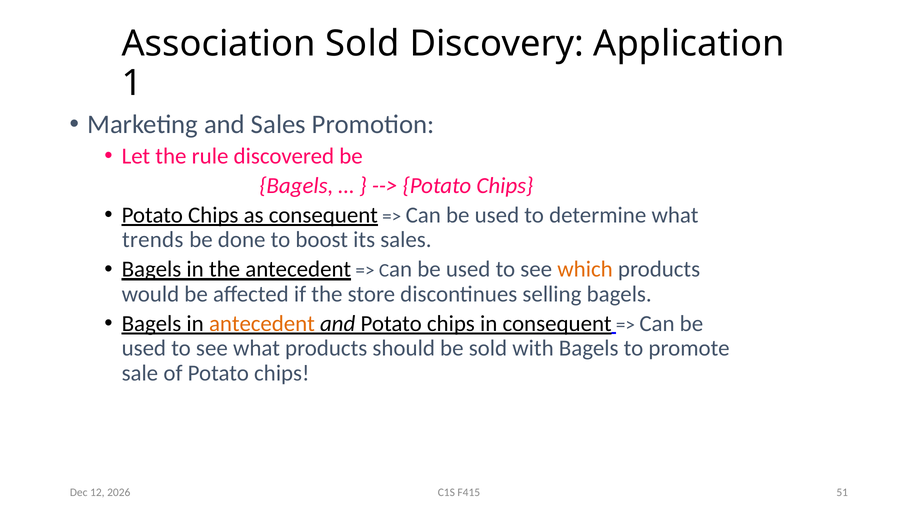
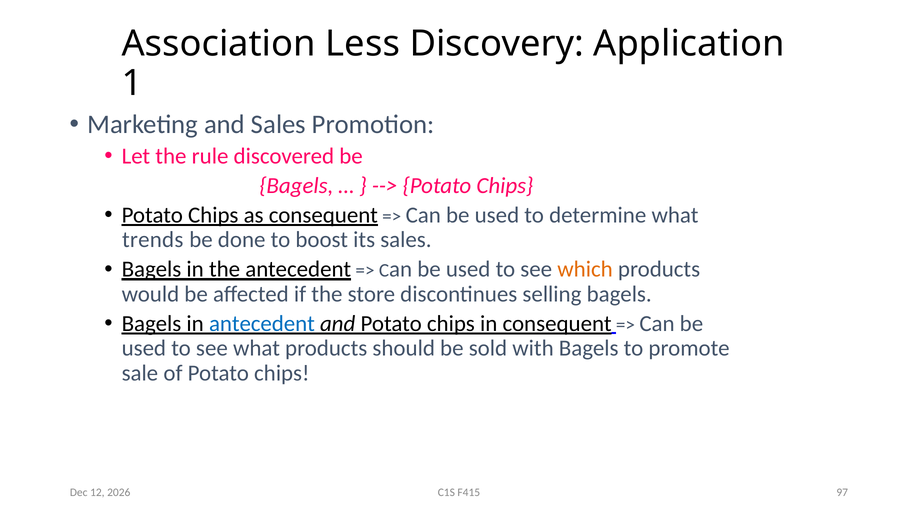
Association Sold: Sold -> Less (363, 44)
antecedent colour: orange -> blue (262, 324)
51: 51 -> 97 (842, 493)
